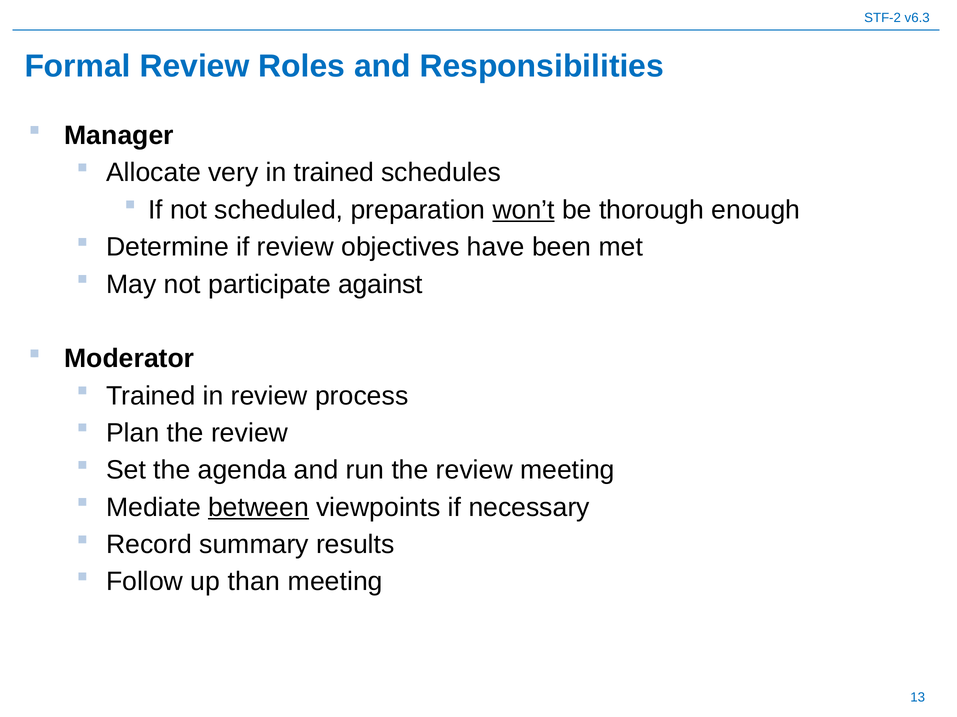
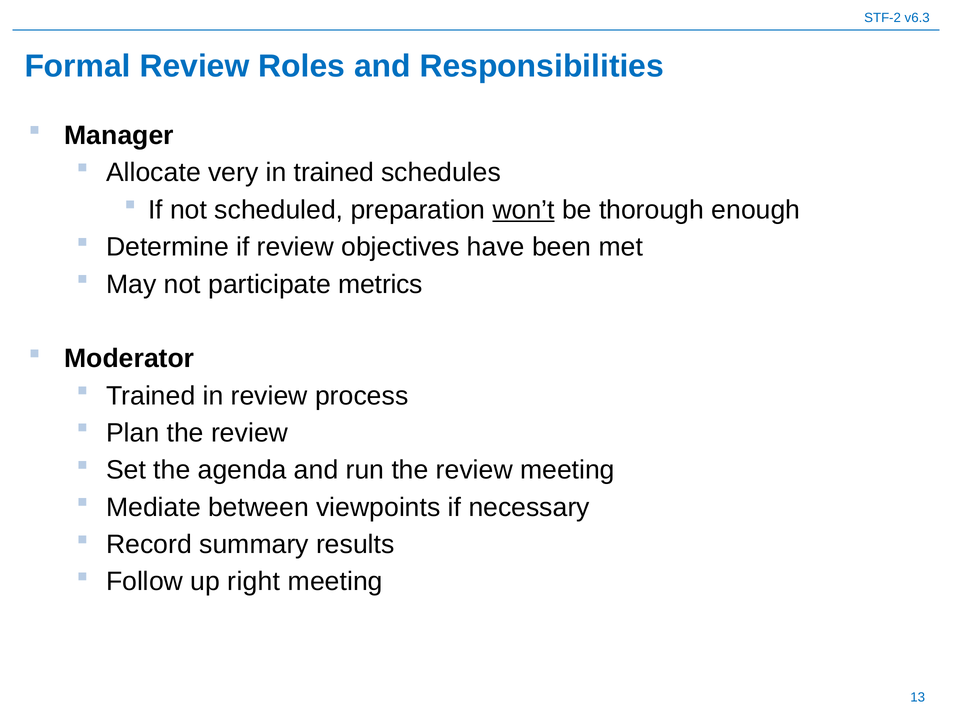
against: against -> metrics (381, 285)
between underline: present -> none (258, 508)
than: than -> right (254, 582)
